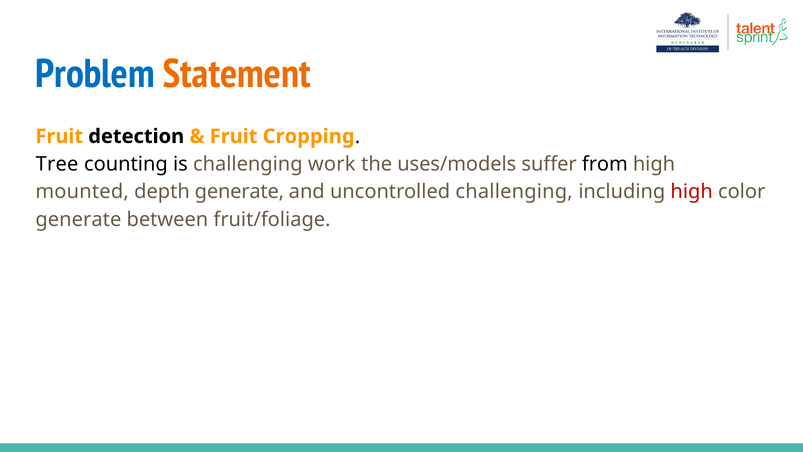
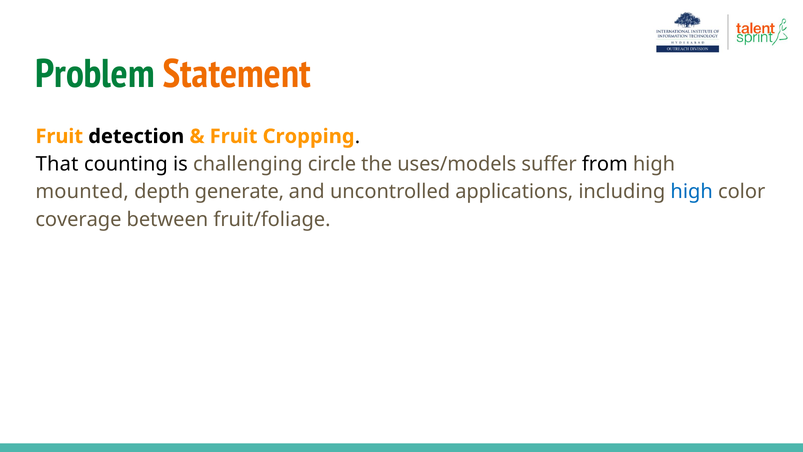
Problem colour: blue -> green (95, 74)
Tree: Tree -> That (57, 164)
work: work -> circle (332, 164)
uncontrolled challenging: challenging -> applications (514, 192)
high colour: red -> blue (692, 192)
generate: generate -> coverage (78, 219)
